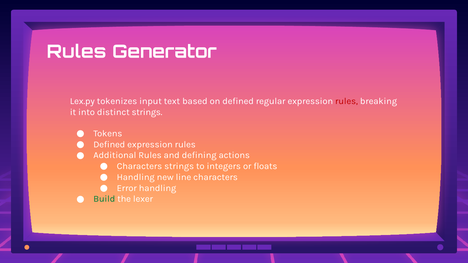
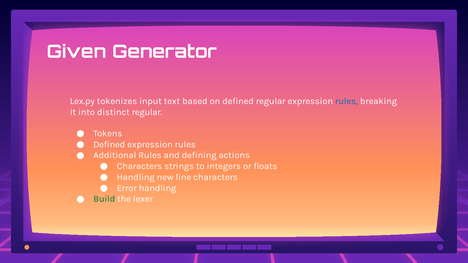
Rules: Rules -> Given (77, 52)
rules colour: red -> blue (347, 101)
distinct strings: strings -> regular (147, 112)
